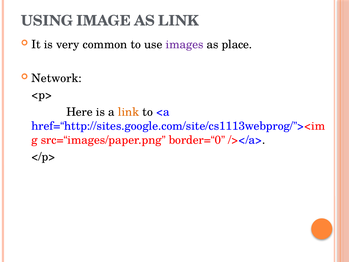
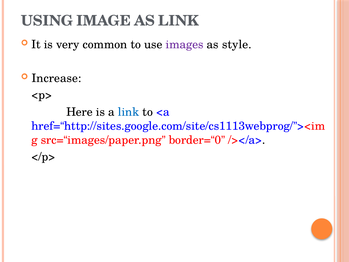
place: place -> style (237, 44)
Network: Network -> Increase (56, 78)
link colour: orange -> blue (129, 112)
